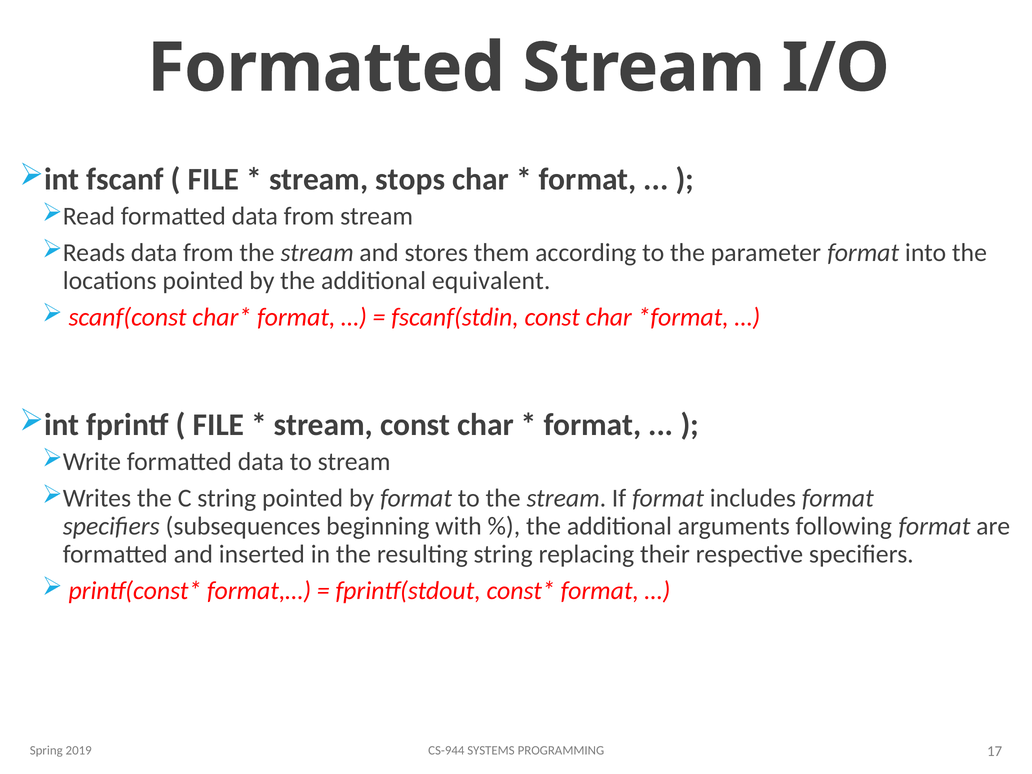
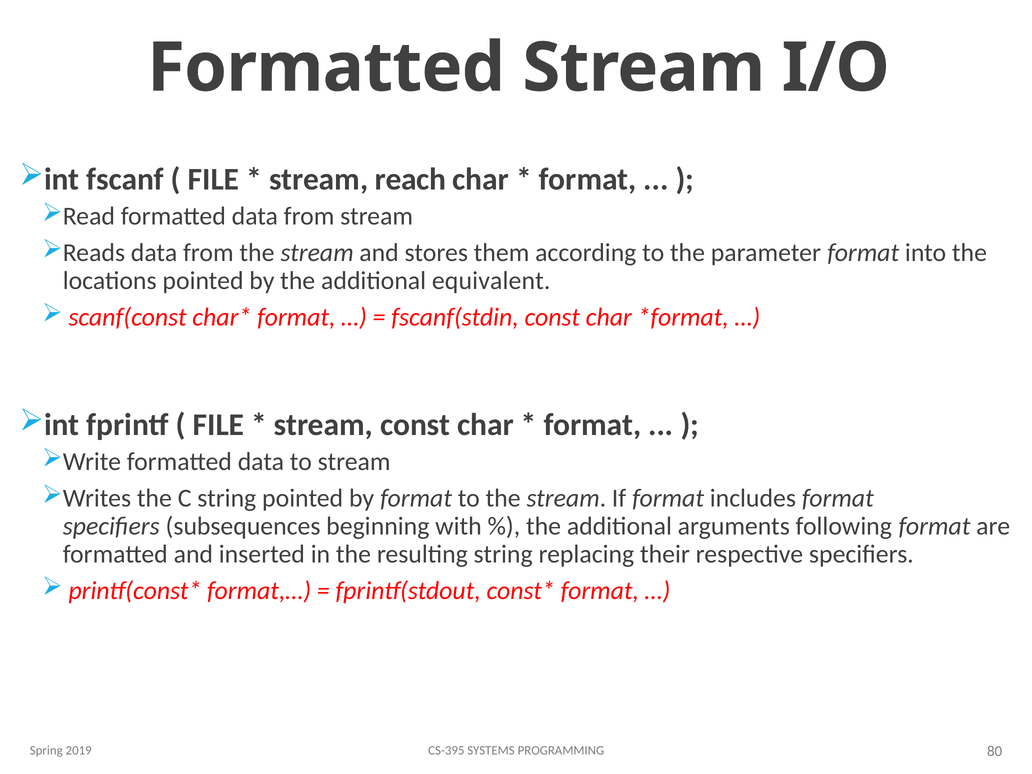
stops: stops -> reach (410, 180)
CS-944: CS-944 -> CS-395 (446, 750)
17: 17 -> 80 (995, 751)
